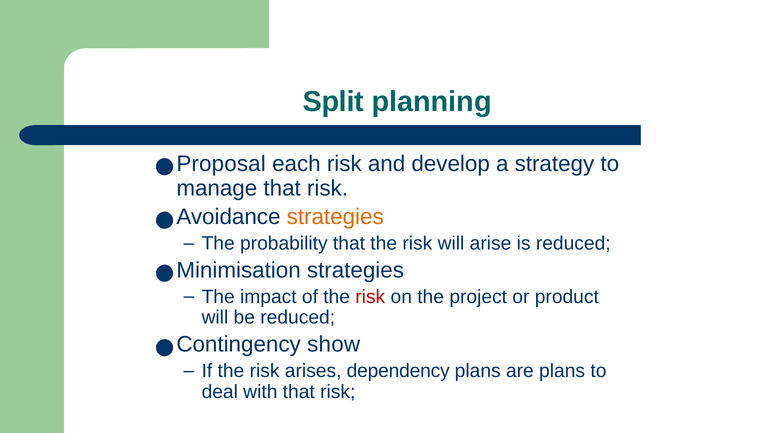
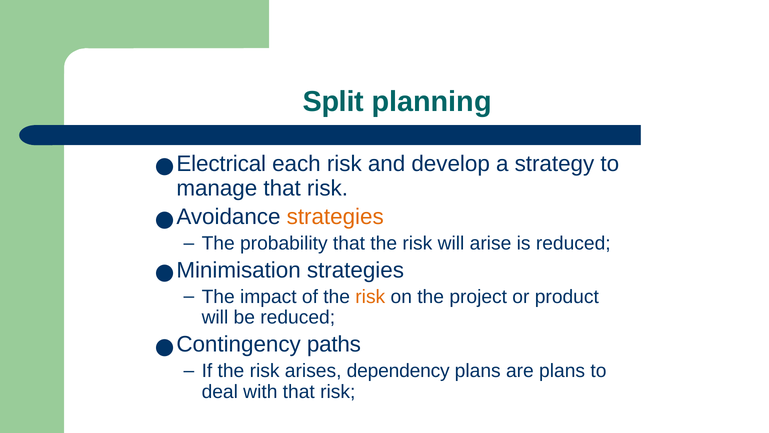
Proposal: Proposal -> Electrical (221, 164)
risk colour: red -> orange (370, 296)
show: show -> paths (334, 344)
